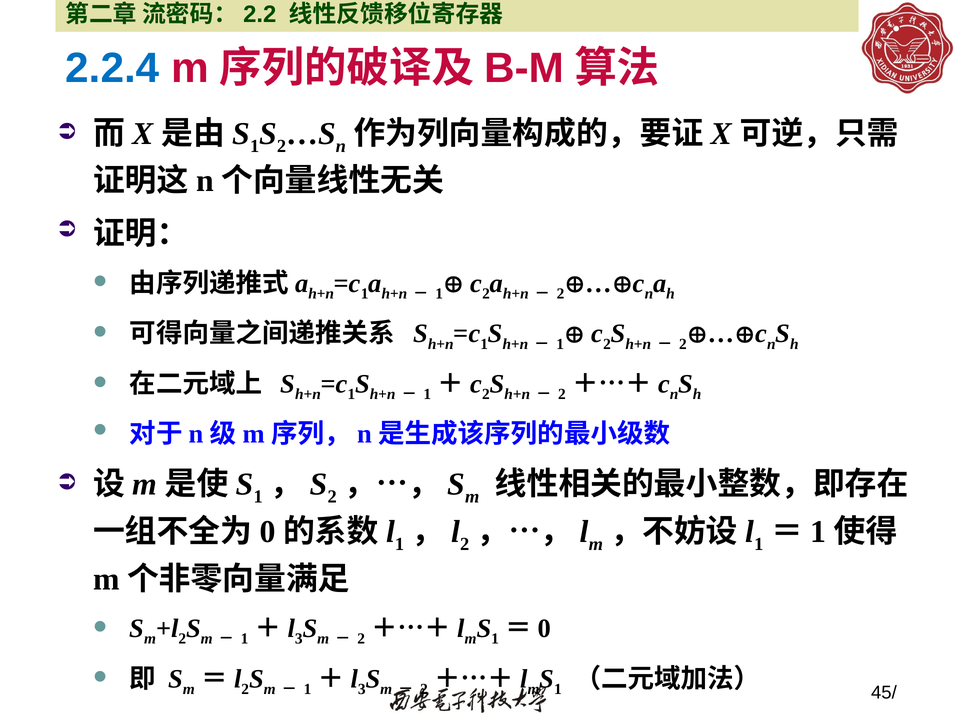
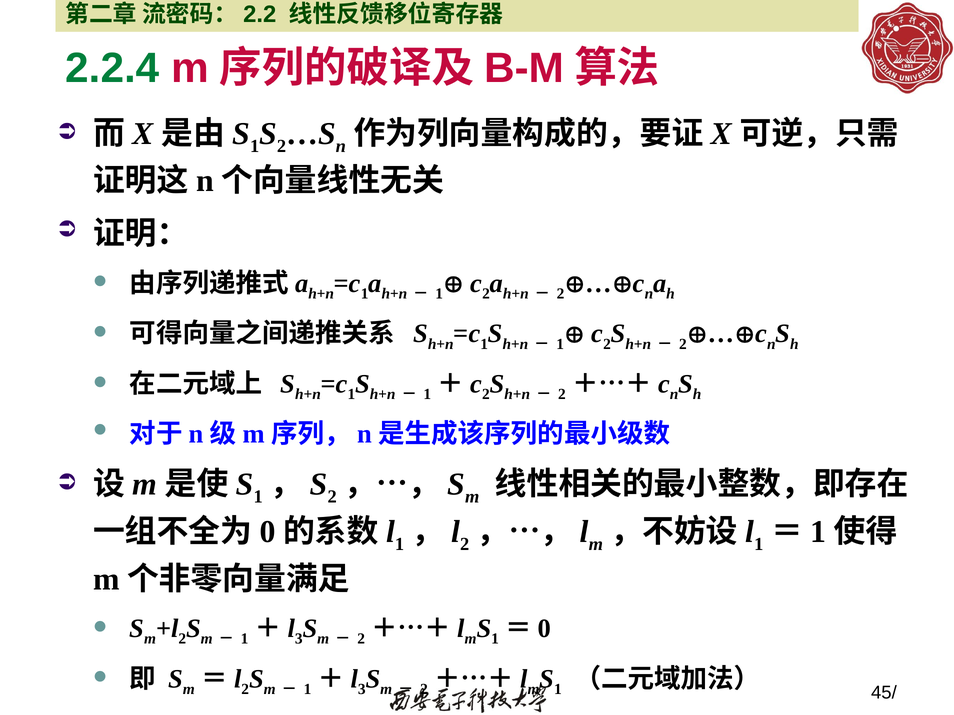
2.2.4 colour: blue -> green (112, 68)
